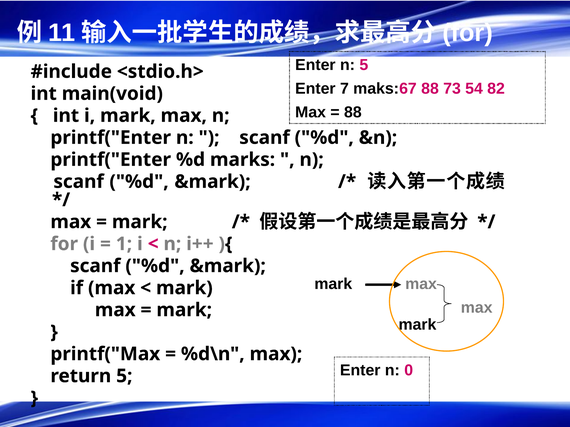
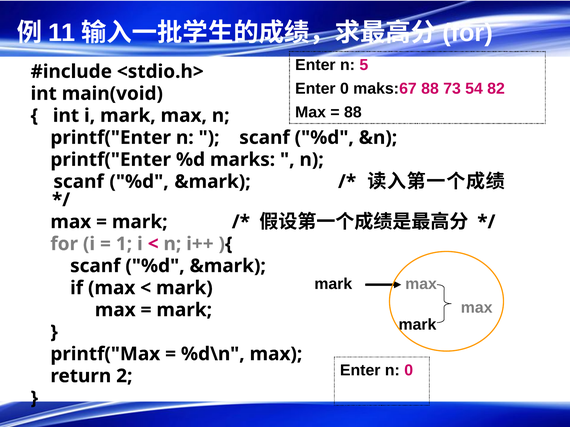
Enter 7: 7 -> 0 (344, 89)
return 5: 5 -> 2 (124, 376)
